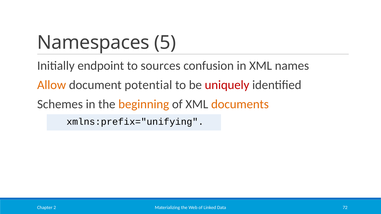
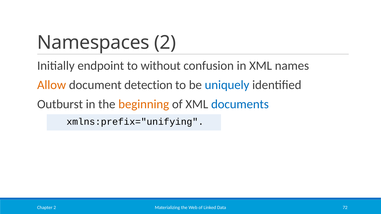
Namespaces 5: 5 -> 2 (165, 43)
sources: sources -> without (161, 66)
potential: potential -> detection (148, 85)
uniquely colour: red -> blue (227, 85)
Schemes: Schemes -> Outburst (60, 104)
documents colour: orange -> blue (240, 104)
